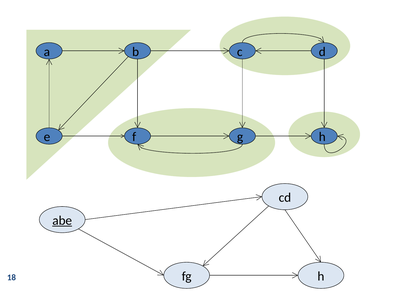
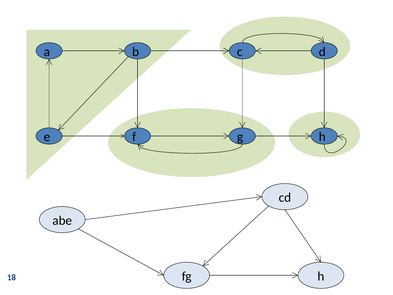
abe underline: present -> none (62, 220)
